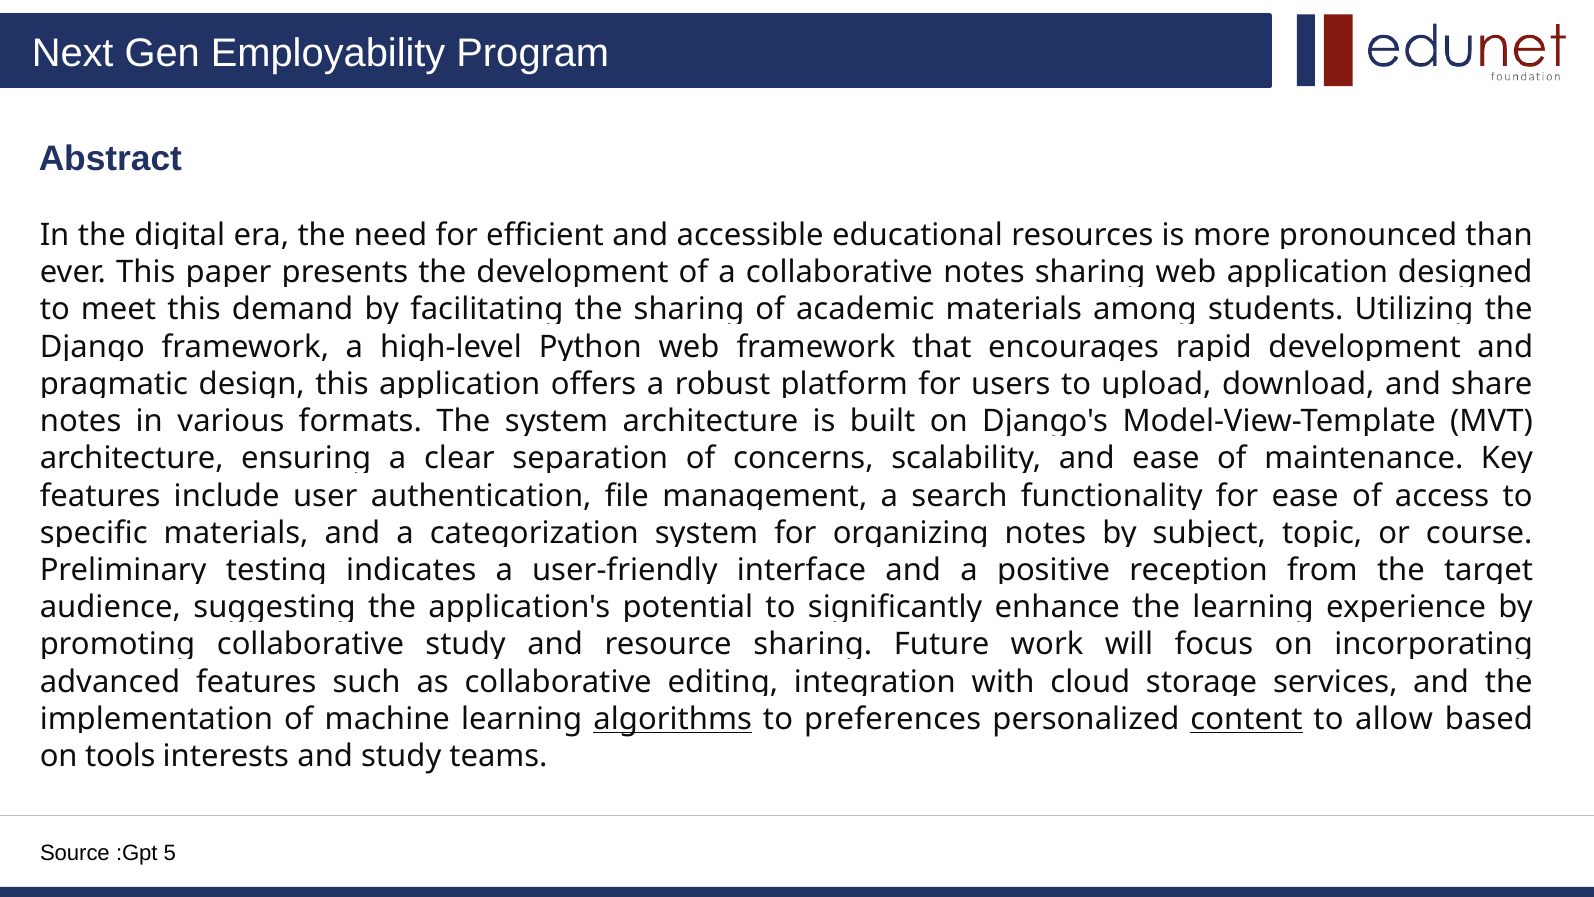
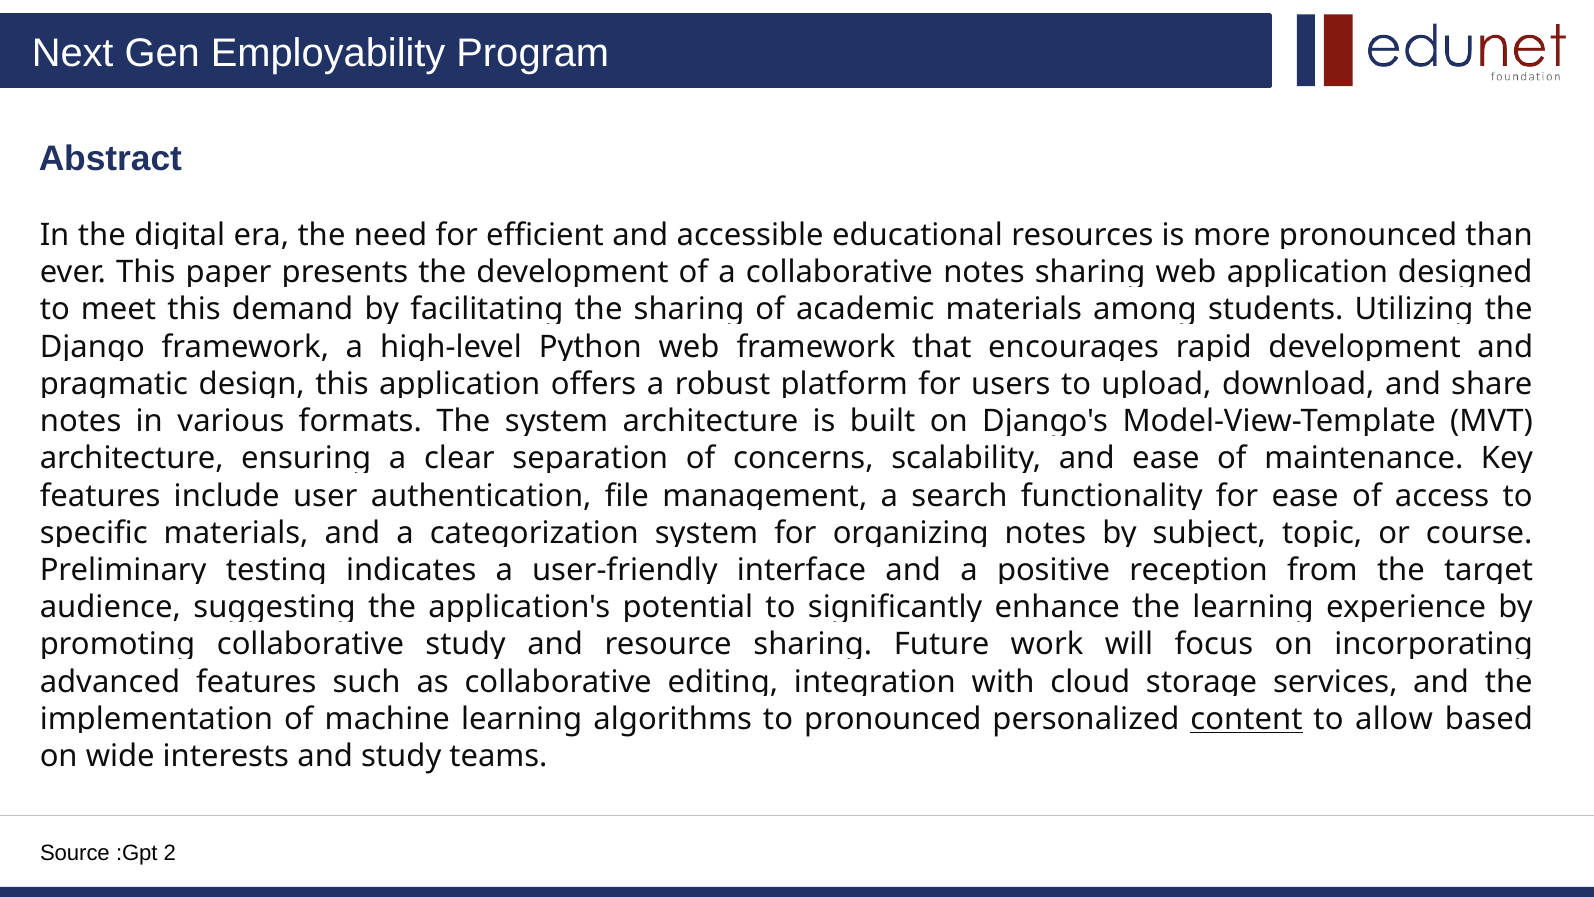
algorithms underline: present -> none (673, 719)
to preferences: preferences -> pronounced (893, 719)
tools: tools -> wide (120, 756)
5: 5 -> 2 (170, 852)
